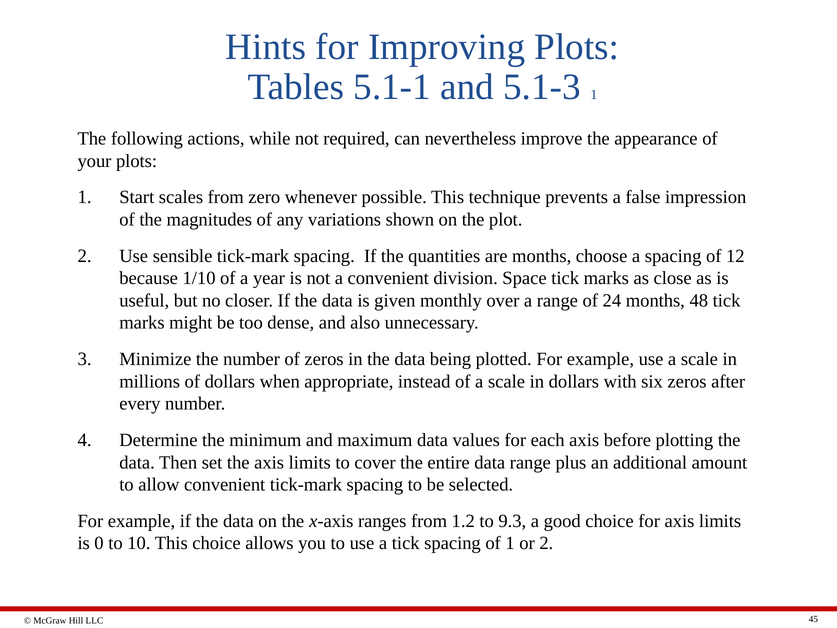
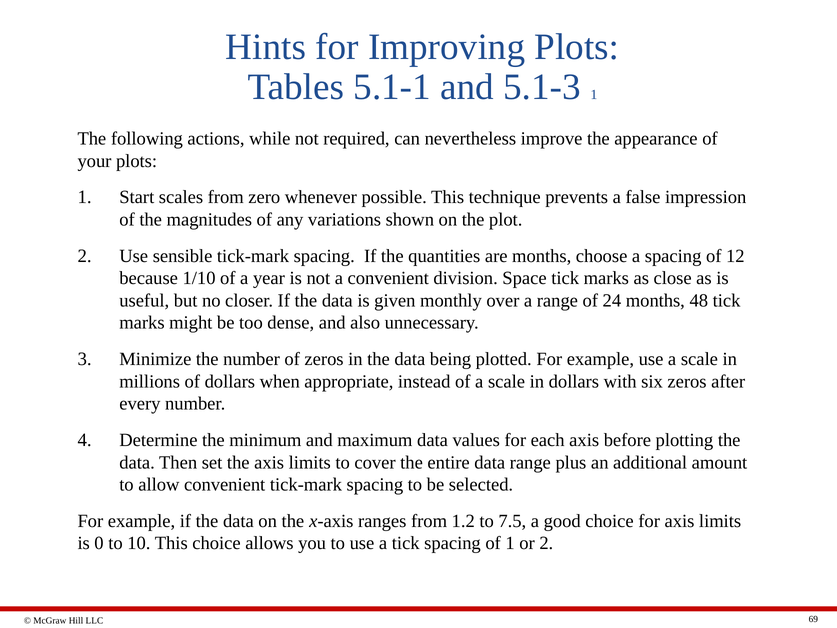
9.3: 9.3 -> 7.5 (512, 521)
45: 45 -> 69 (813, 619)
